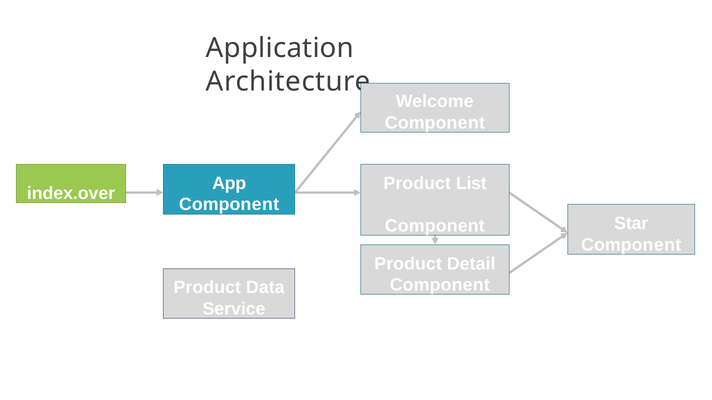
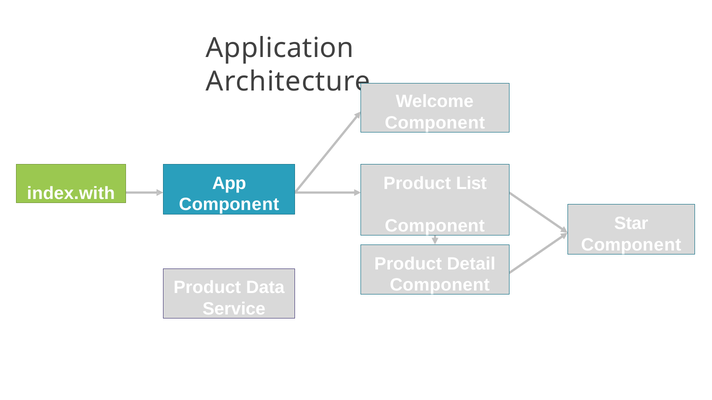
index.over: index.over -> index.with (71, 194)
